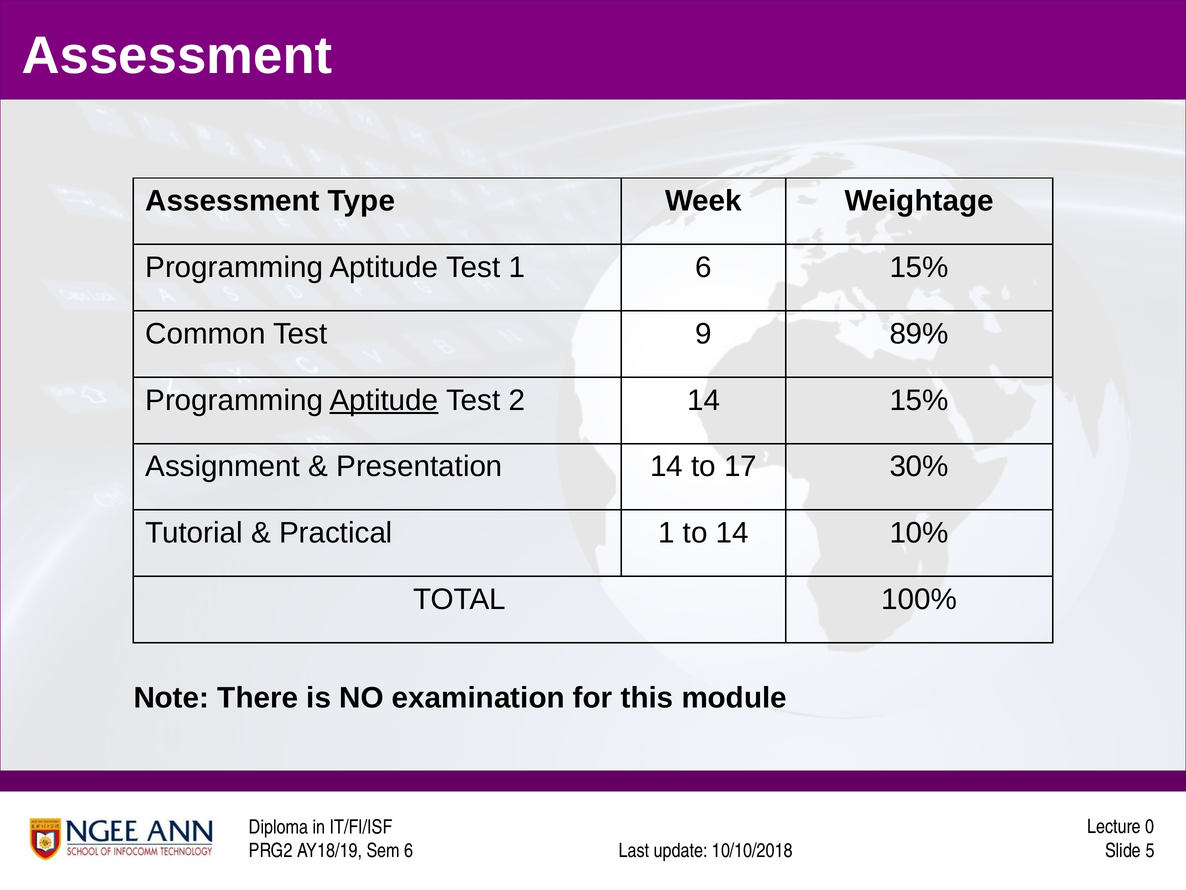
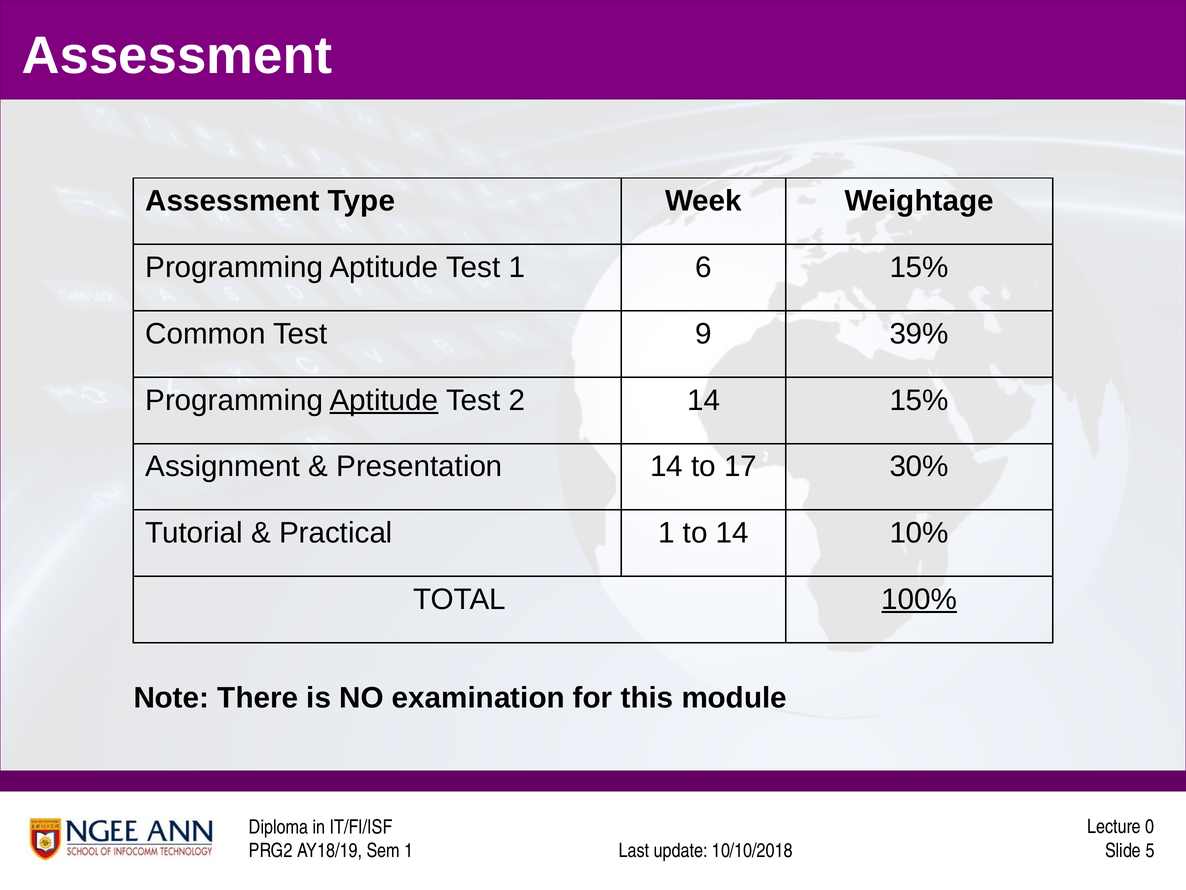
89%: 89% -> 39% (919, 334)
100% underline: none -> present (919, 599)
6: 6 -> 1 (409, 850)
